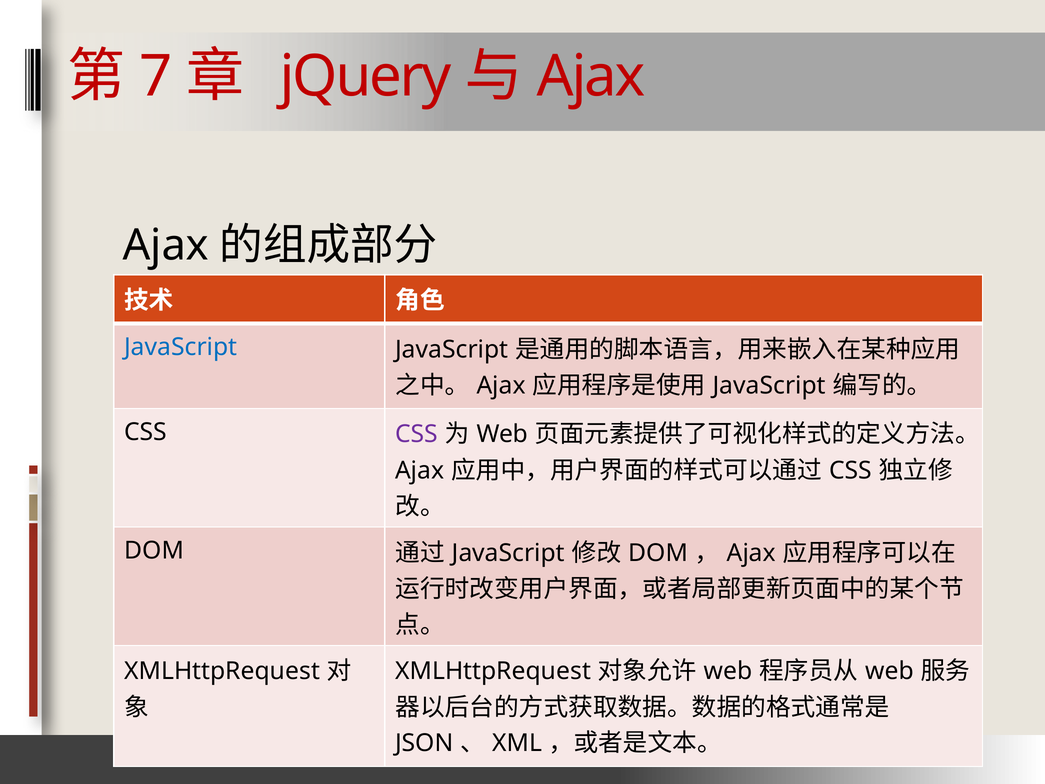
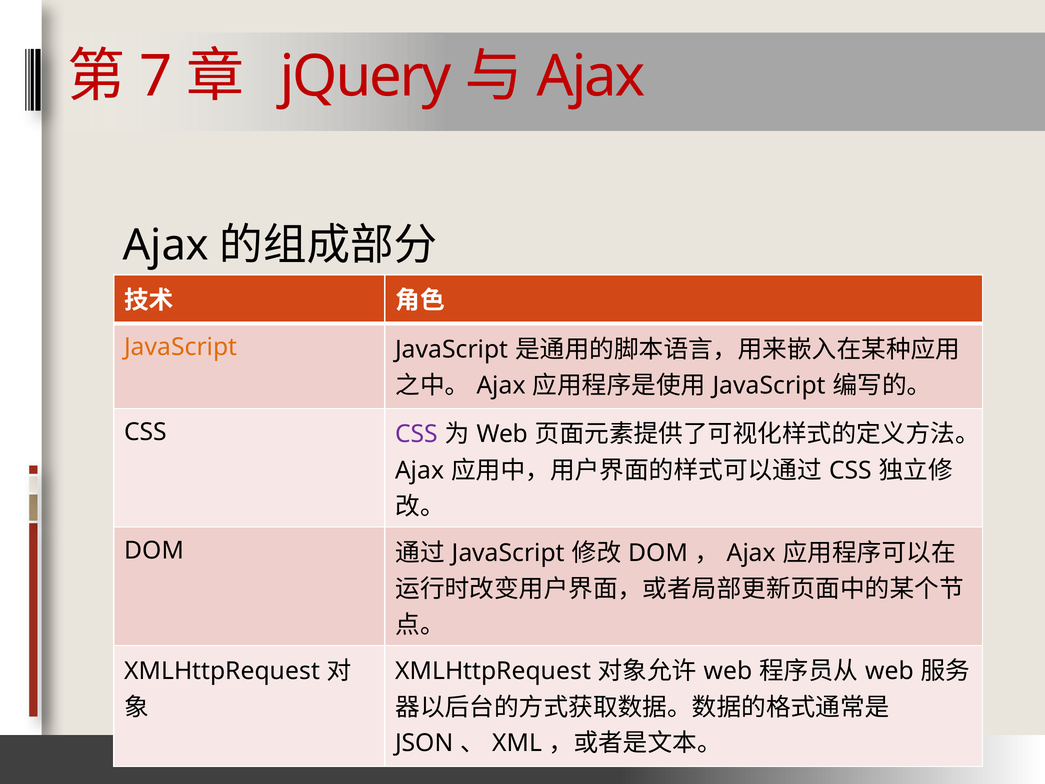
JavaScript colour: blue -> orange (181, 347)
